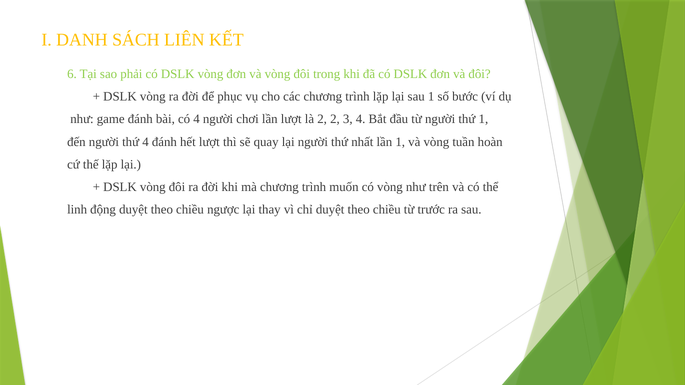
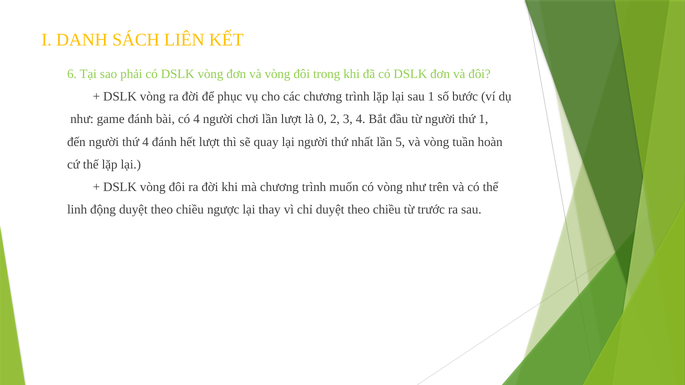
là 2: 2 -> 0 (322, 119)
lần 1: 1 -> 5 (400, 142)
